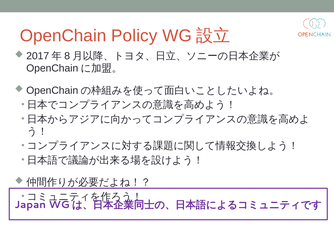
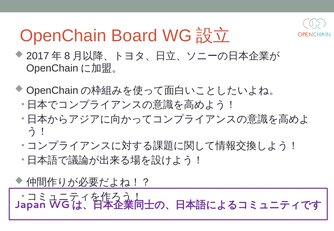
Policy: Policy -> Board (134, 36)
